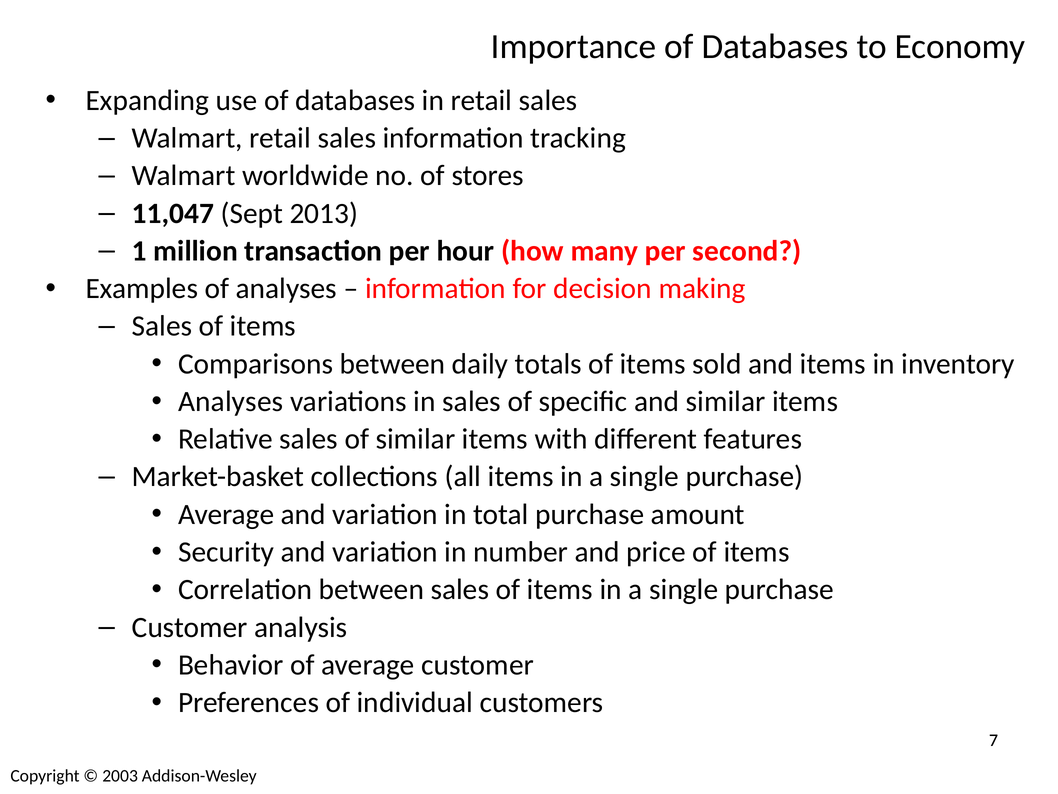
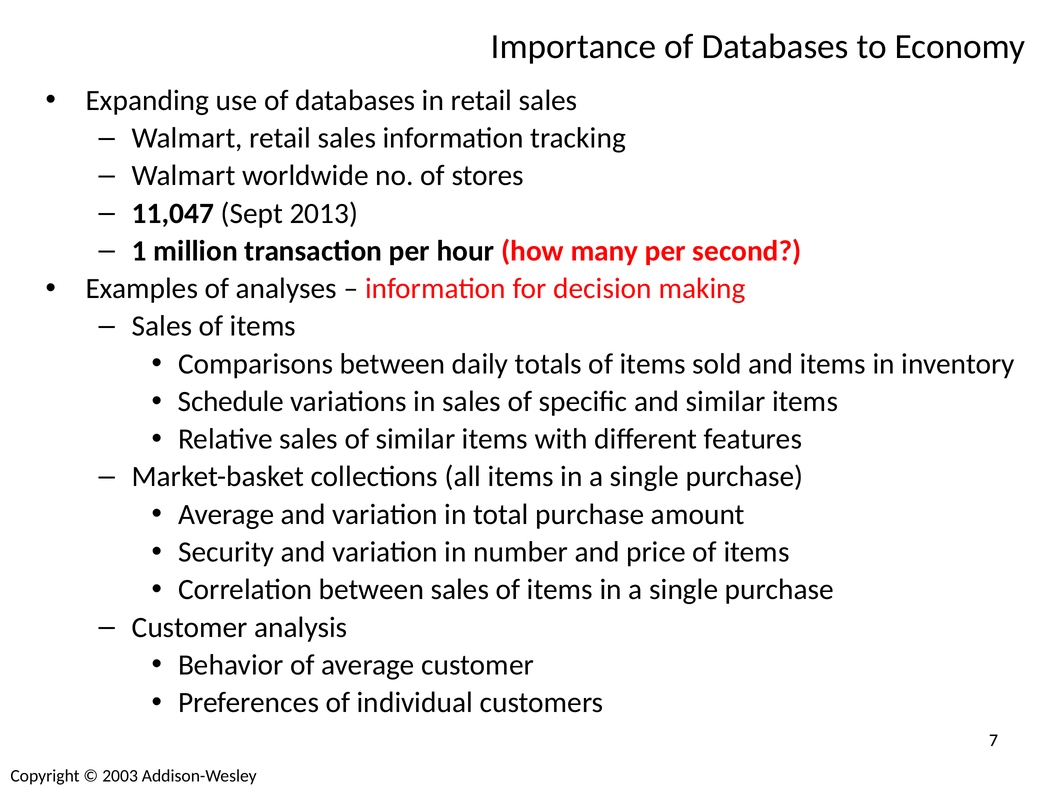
Analyses: Analyses -> Schedule (231, 401)
